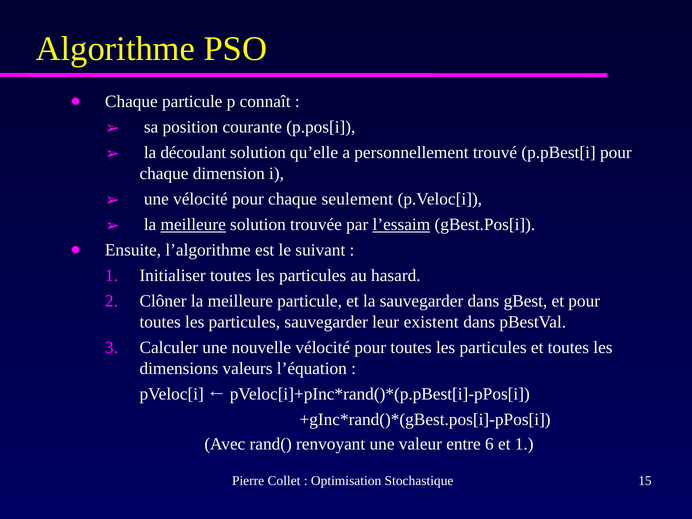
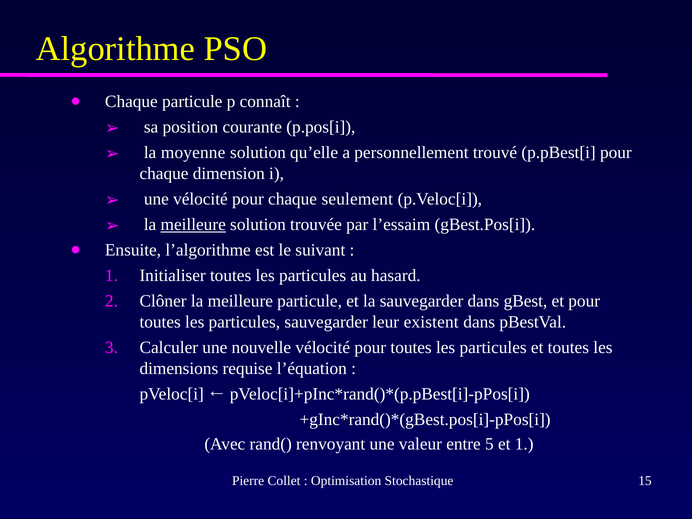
découlant: découlant -> moyenne (193, 153)
l’essaim underline: present -> none (401, 225)
valeurs: valeurs -> requise (248, 368)
6: 6 -> 5 (489, 444)
